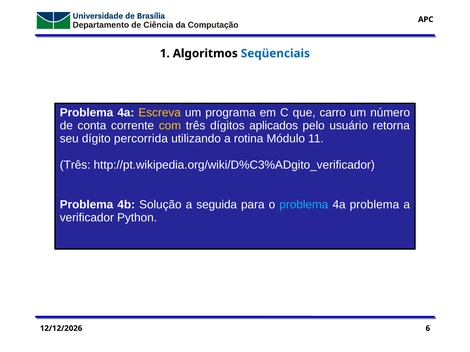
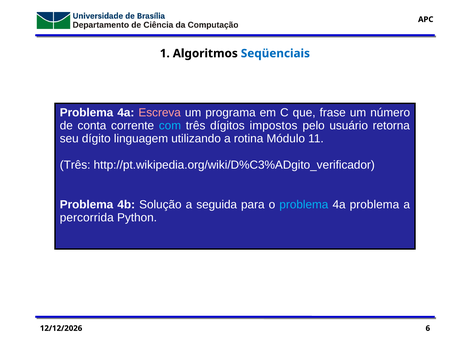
Escreva colour: yellow -> pink (160, 113)
carro: carro -> frase (333, 113)
com colour: yellow -> light blue (170, 126)
aplicados: aplicados -> impostos (274, 126)
percorrida: percorrida -> linguagem (141, 139)
verificador: verificador -> percorrida (87, 218)
